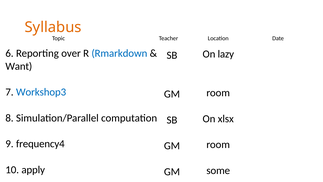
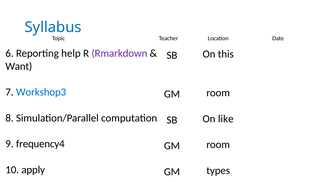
Syllabus colour: orange -> blue (53, 27)
over: over -> help (71, 53)
Rmarkdown colour: blue -> purple (119, 53)
lazy: lazy -> this (226, 54)
xlsx: xlsx -> like (226, 119)
some: some -> types (218, 170)
